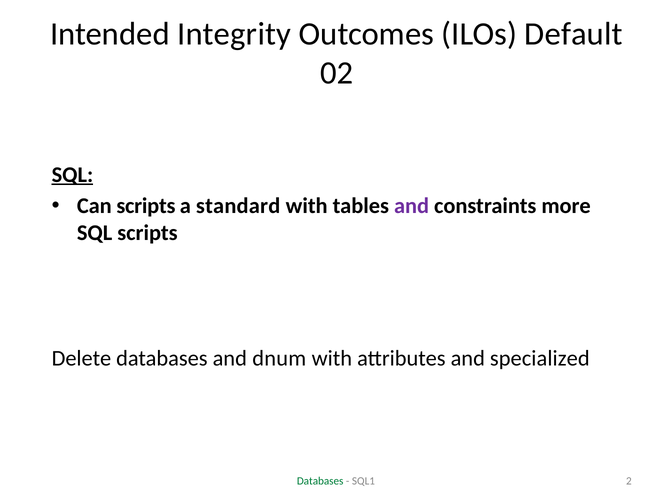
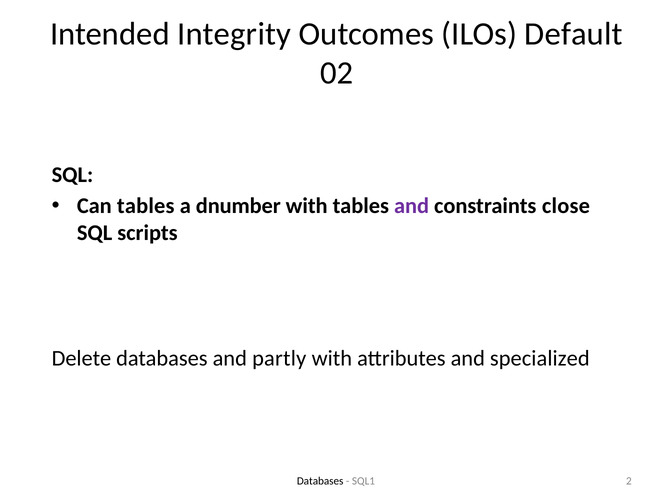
SQL underline: present -> none (72, 175)
Can scripts: scripts -> tables (146, 206)
standard: standard -> dnumber (238, 206)
more: more -> close (566, 206)
dnum: dnum -> partly (279, 358)
Databases colour: green -> black (320, 481)
